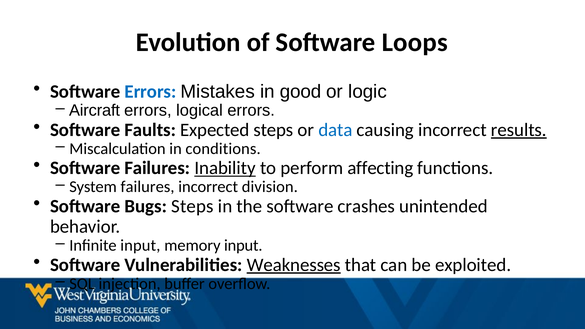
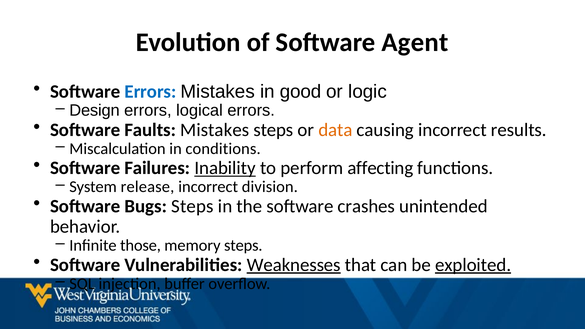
Loops: Loops -> Agent (415, 42)
Aircraft: Aircraft -> Design (94, 110)
Faults Expected: Expected -> Mistakes (215, 130)
data colour: blue -> orange (335, 130)
results underline: present -> none (519, 130)
System failures: failures -> release (147, 187)
Infinite input: input -> those (141, 245)
memory input: input -> steps (243, 245)
exploited underline: none -> present (473, 265)
